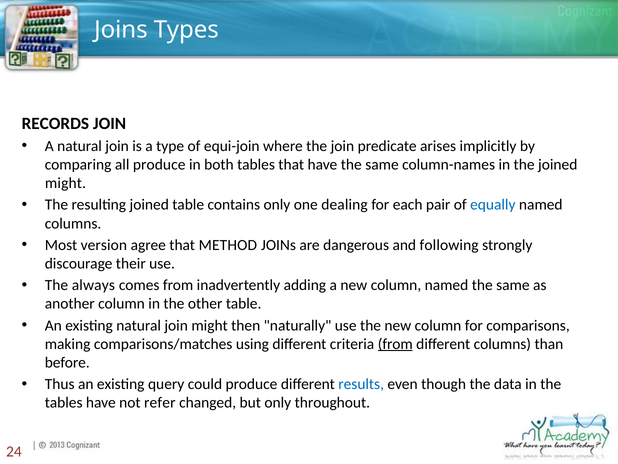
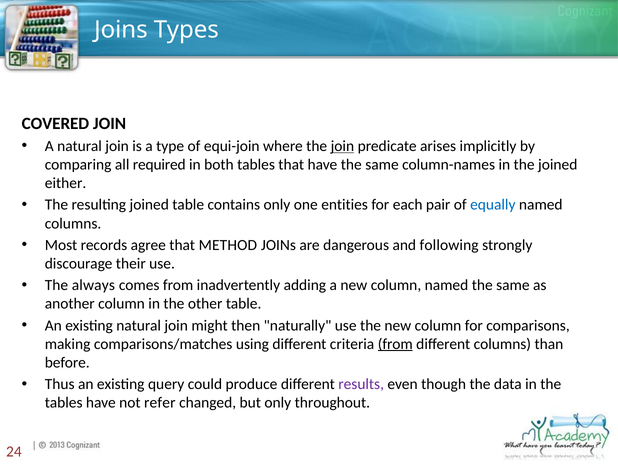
RECORDS: RECORDS -> COVERED (55, 123)
join underline: none -> present (342, 146)
all produce: produce -> required (159, 164)
might: might -> either (66, 183)
dealing: dealing -> entities (345, 205)
version: version -> records (104, 245)
results colour: blue -> purple (361, 384)
